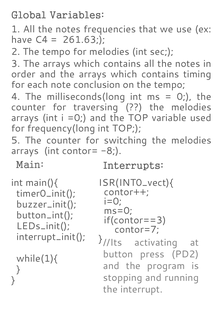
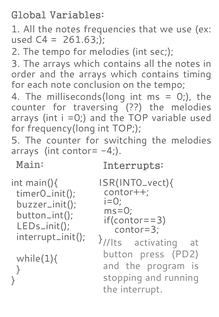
have: have -> used (22, 40)
-8: -8 -> -4 (111, 151)
contor=7: contor=7 -> contor=3 (137, 229)
